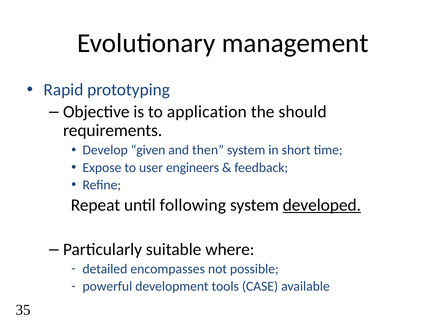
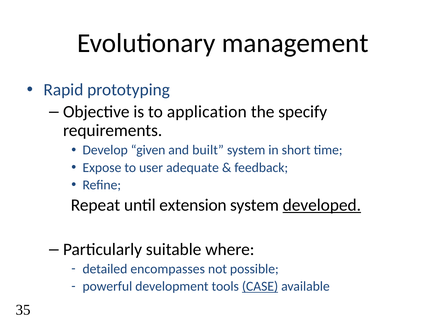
should: should -> specify (303, 112)
then: then -> built (208, 150)
engineers: engineers -> adequate (193, 167)
following: following -> extension (193, 205)
CASE underline: none -> present (260, 286)
